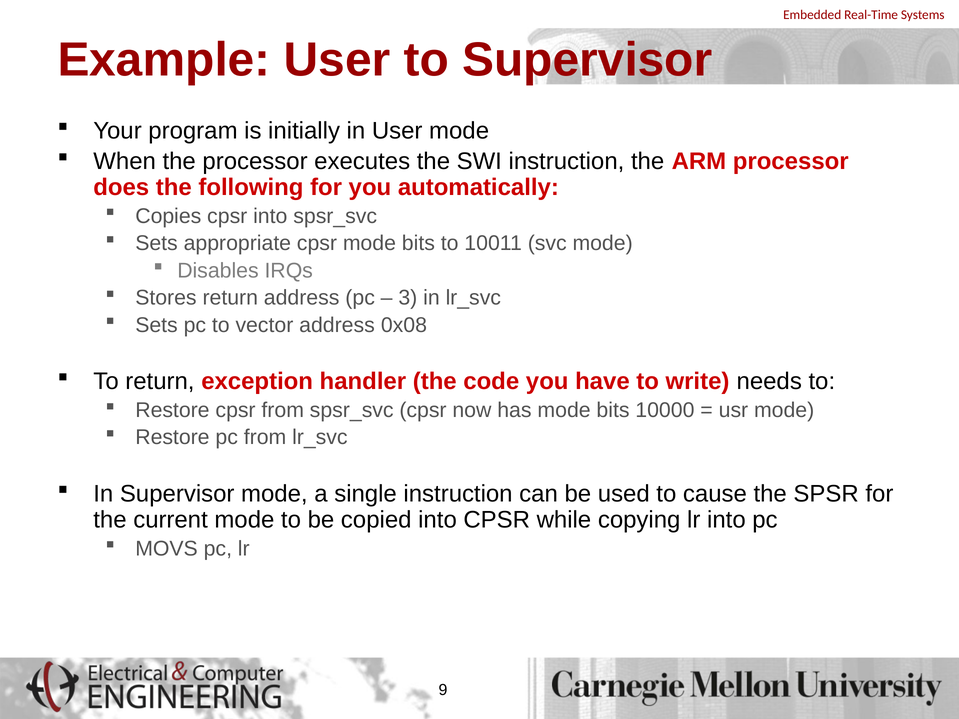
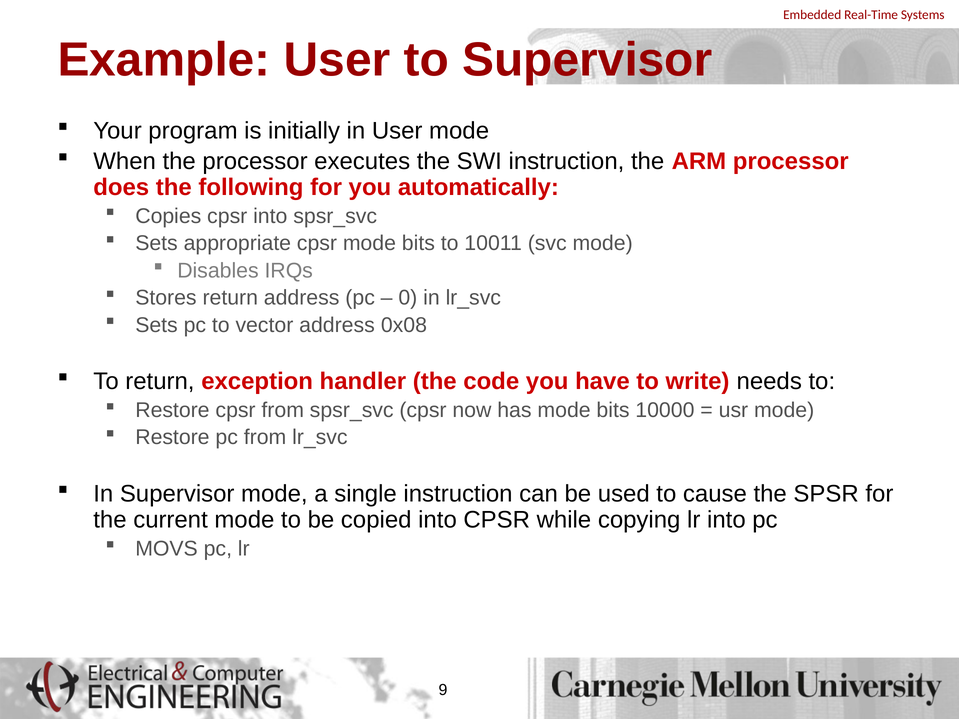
3: 3 -> 0 (408, 298)
